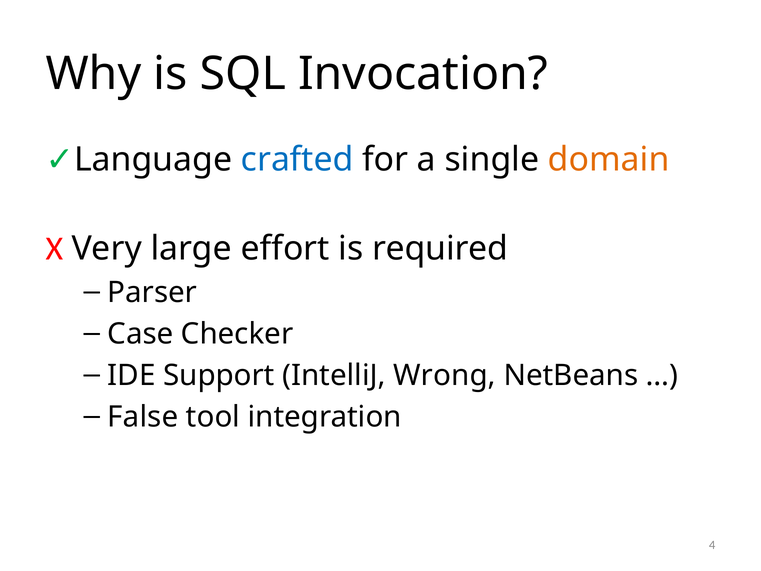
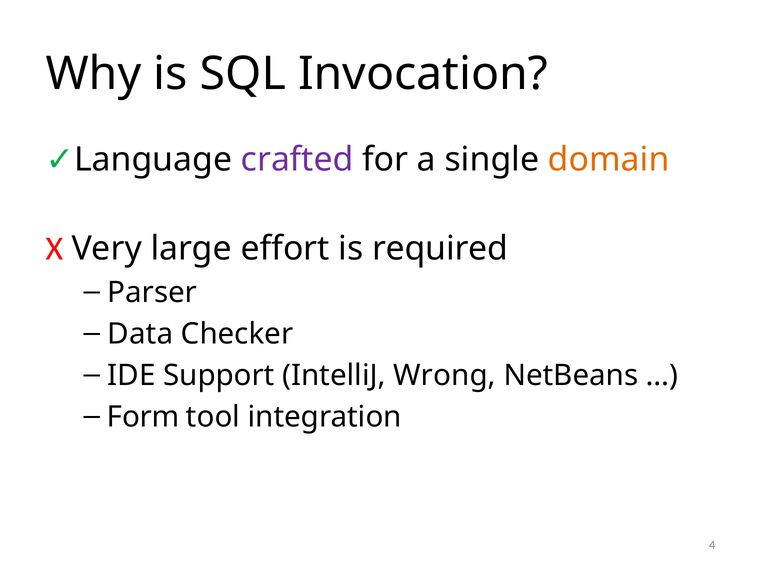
crafted colour: blue -> purple (297, 160)
Case: Case -> Data (140, 334)
False: False -> Form (143, 417)
